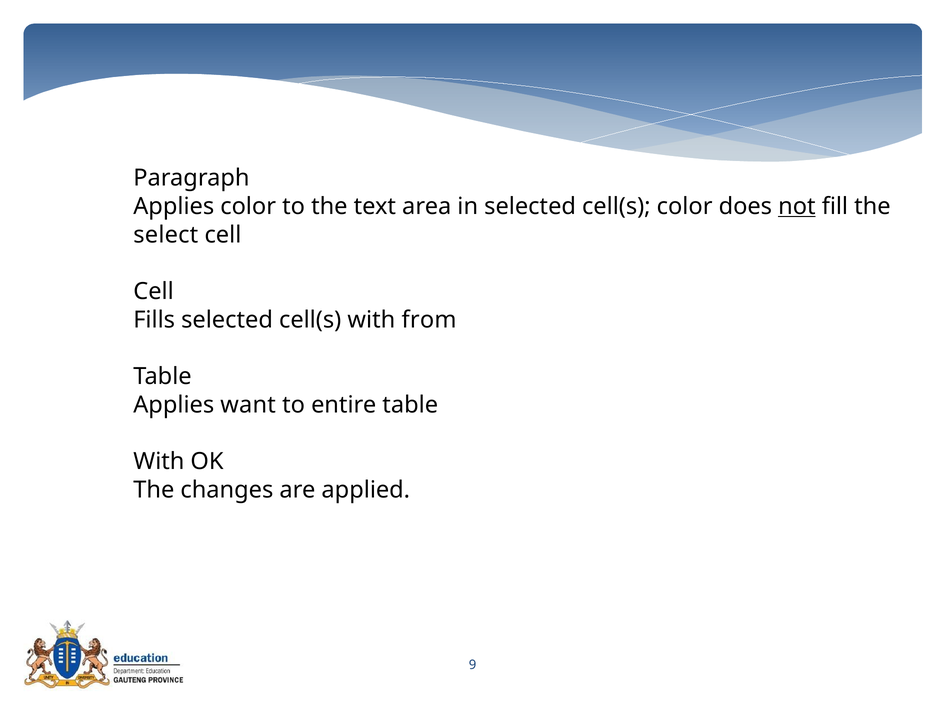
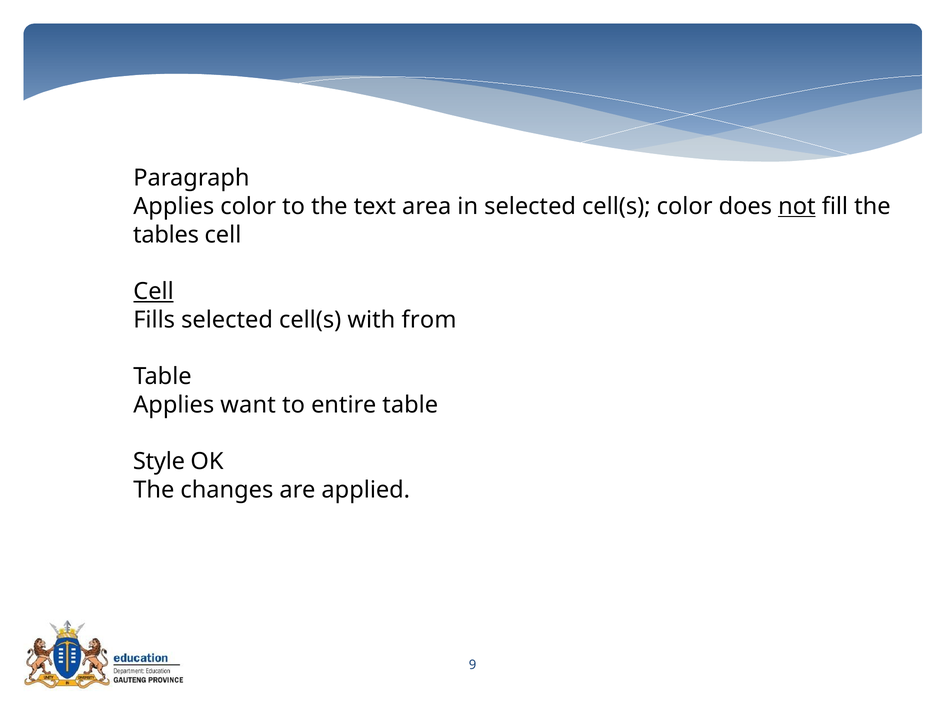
select: select -> tables (166, 235)
Cell underline: none -> present (154, 291)
With: With -> Style (159, 461)
